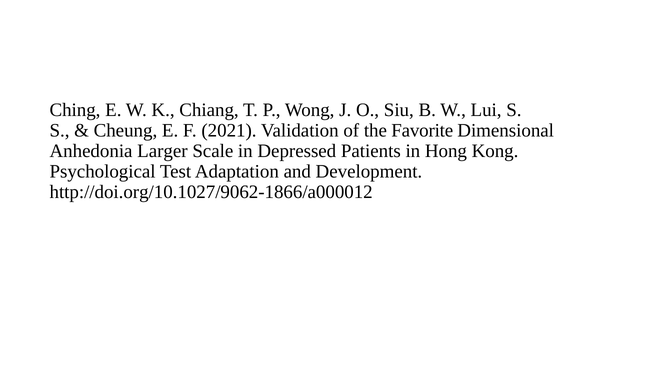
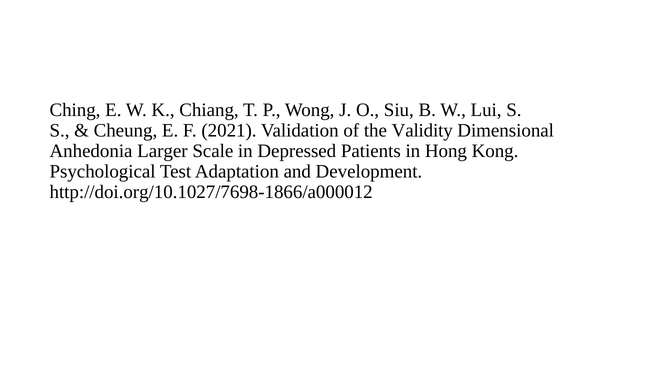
Favorite: Favorite -> Validity (422, 130)
http://doi.org/10.1027/9062-1866/a000012: http://doi.org/10.1027/9062-1866/a000012 -> http://doi.org/10.1027/7698-1866/a000012 (211, 192)
